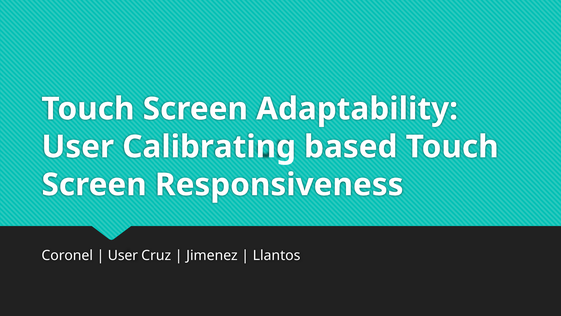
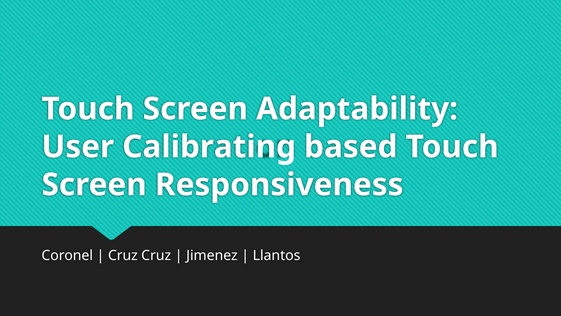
User: User -> Cruz (123, 255)
